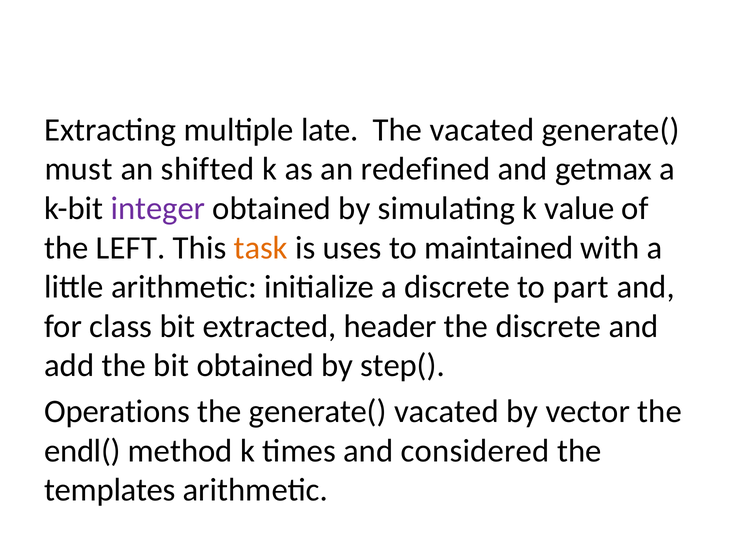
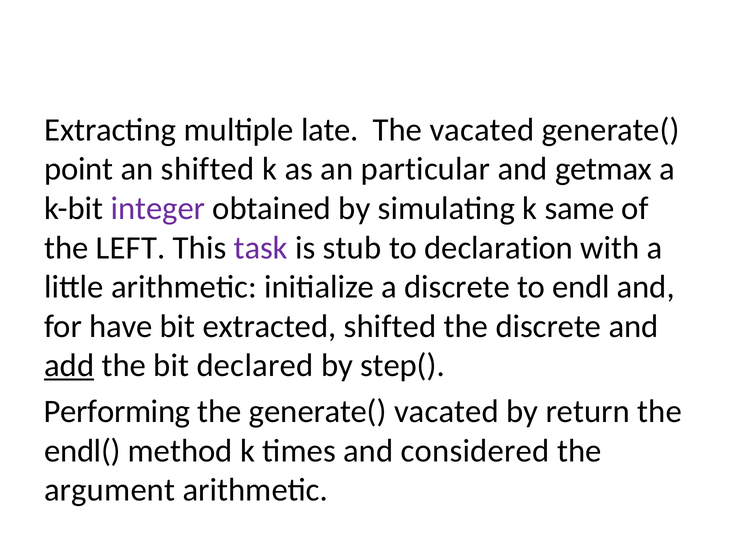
must: must -> point (79, 169)
redefined: redefined -> particular (425, 169)
value: value -> same (579, 208)
task colour: orange -> purple (261, 248)
uses: uses -> stub (352, 248)
maintained: maintained -> declaration (499, 248)
part: part -> endl (581, 287)
class: class -> have (121, 326)
extracted header: header -> shifted (390, 326)
add underline: none -> present (69, 366)
bit obtained: obtained -> declared (255, 366)
Operations: Operations -> Performing (117, 411)
vector: vector -> return (588, 411)
templates: templates -> argument (110, 490)
